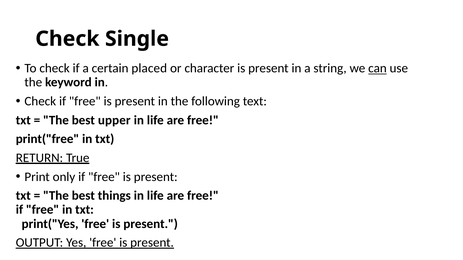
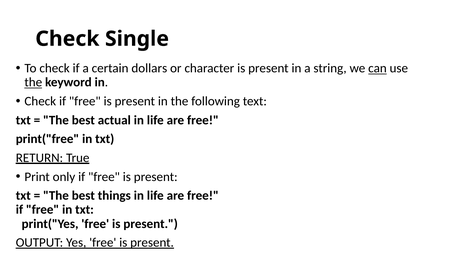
placed: placed -> dollars (149, 68)
the underline: none -> present (33, 82)
upper: upper -> actual (114, 120)
